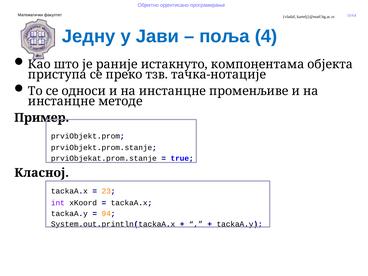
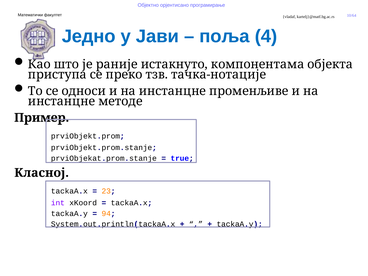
Једну: Једну -> Једно (89, 36)
